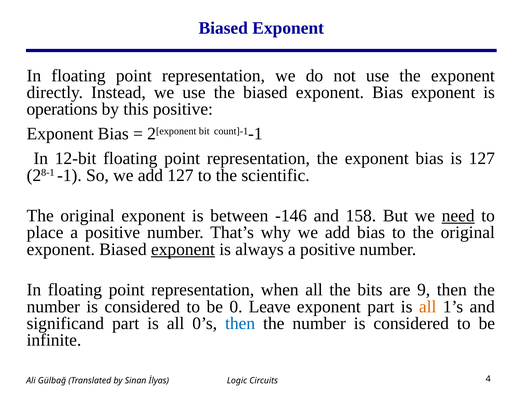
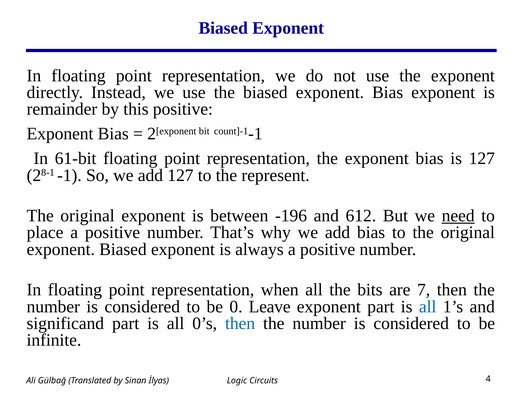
operations: operations -> remainder (62, 109)
12-bit: 12-bit -> 61-bit (76, 158)
scientific: scientific -> represent (276, 175)
-146: -146 -> -196 (291, 215)
158: 158 -> 612 (361, 215)
exponent underline: present -> none (183, 249)
9: 9 -> 7 (424, 289)
all colour: orange -> blue (428, 306)
